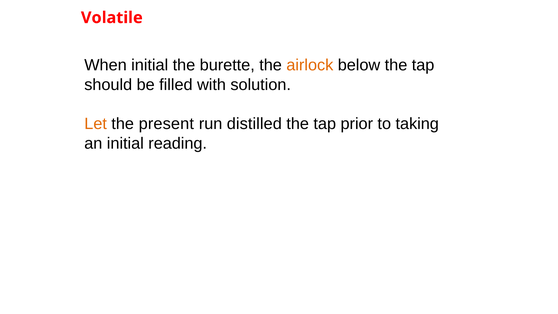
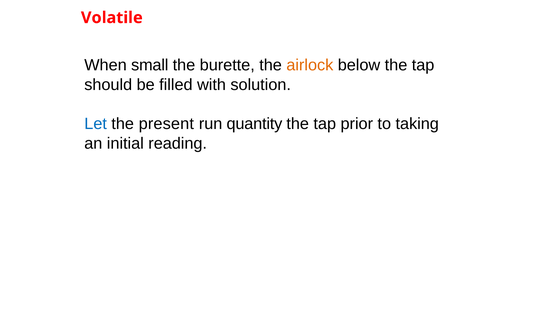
When initial: initial -> small (150, 65)
Let colour: orange -> blue (96, 124)
distilled: distilled -> quantity (254, 124)
